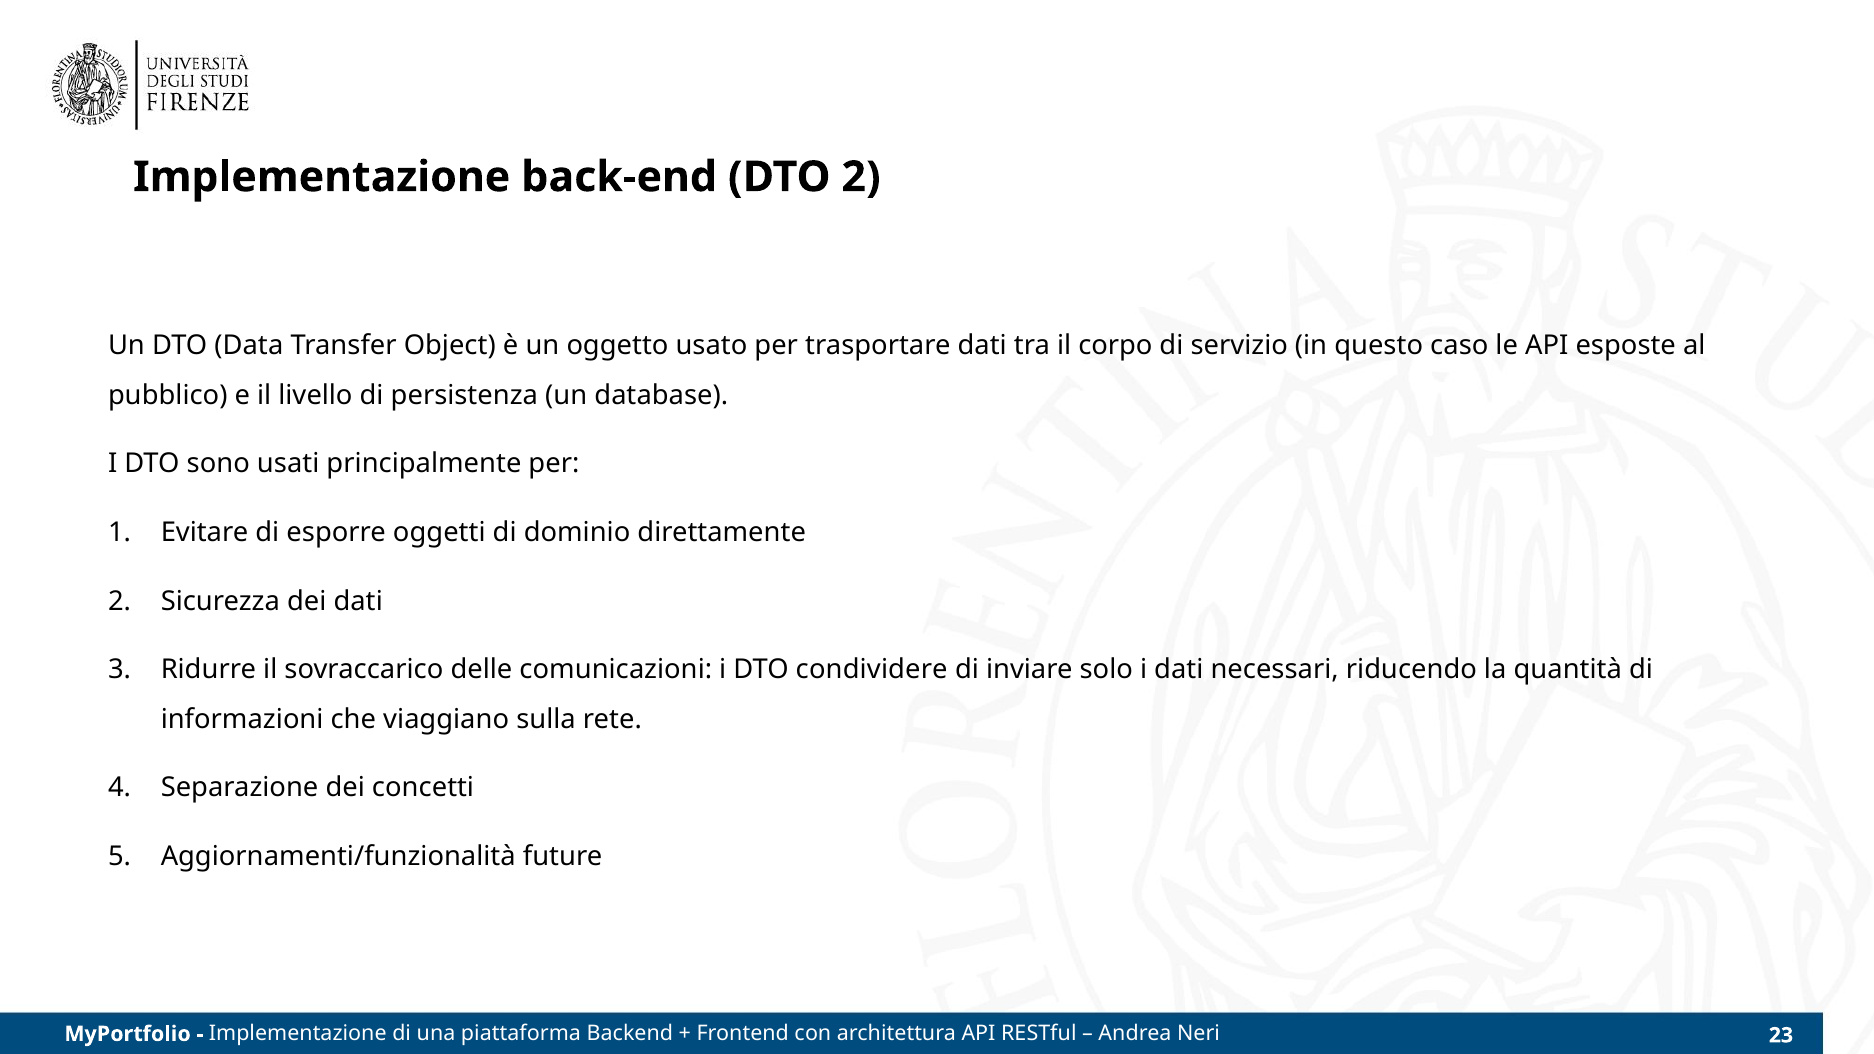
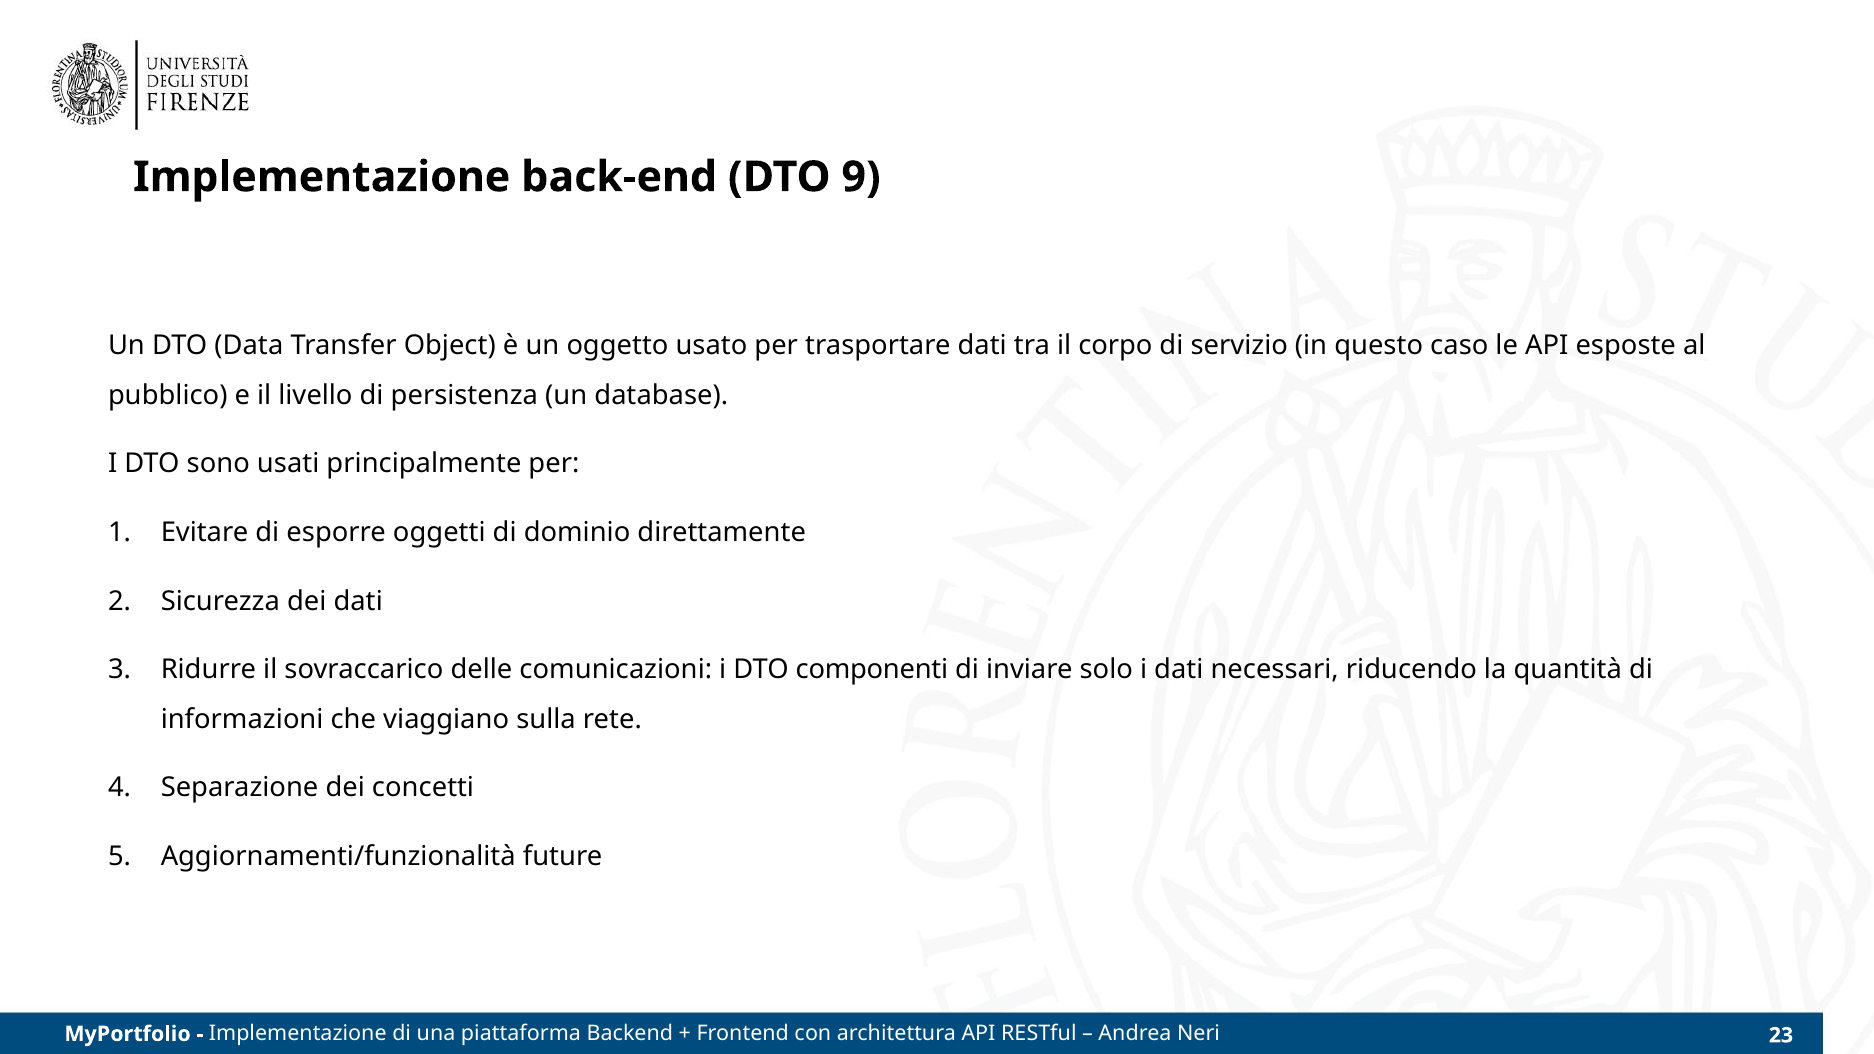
DTO 2: 2 -> 9 (861, 177)
condividere: condividere -> componenti (872, 670)
